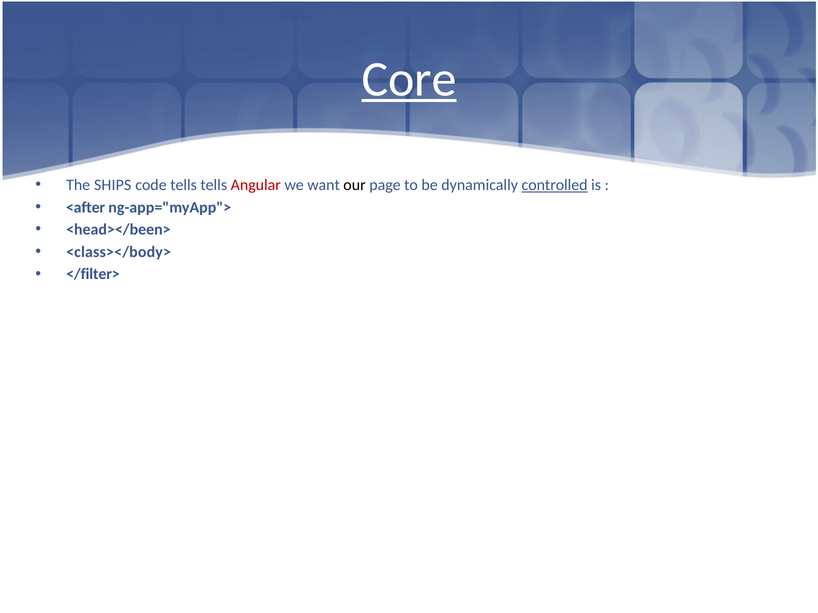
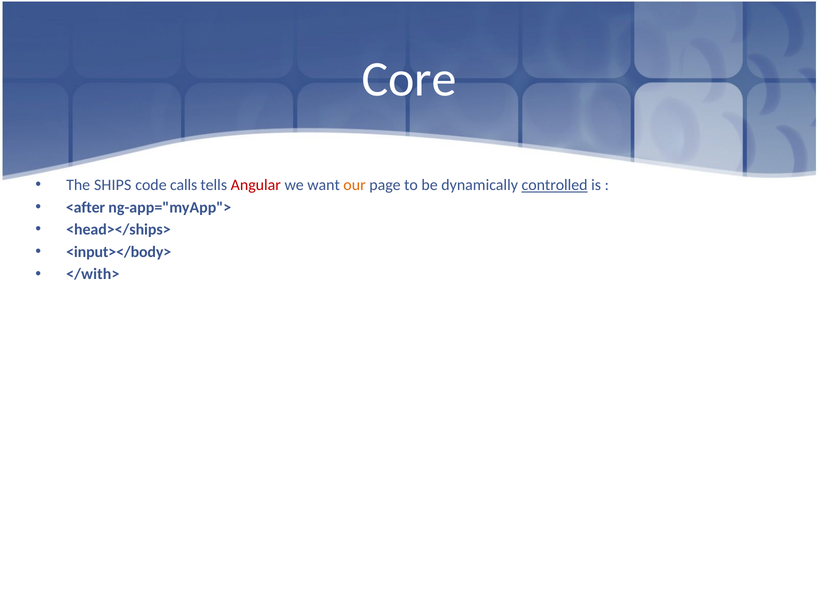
Core underline: present -> none (409, 79)
code tells: tells -> calls (184, 185)
our colour: black -> orange (355, 185)
<head></been>: <head></been> -> <head></ships> (118, 230)
<class></body>: <class></body> -> <input></body> (119, 252)
</filter>: </filter> -> </with> (93, 274)
